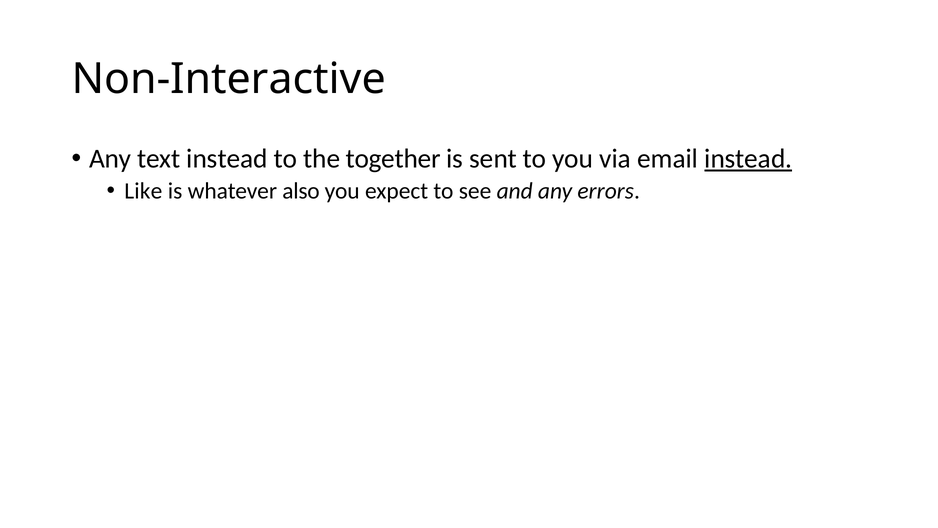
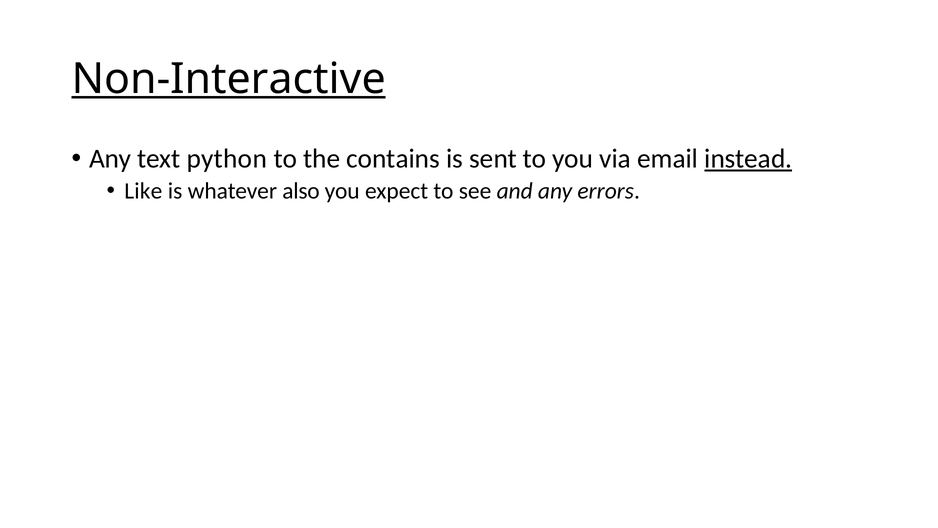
Non-Interactive underline: none -> present (229, 79)
text instead: instead -> python (227, 159)
together: together -> contains (393, 159)
